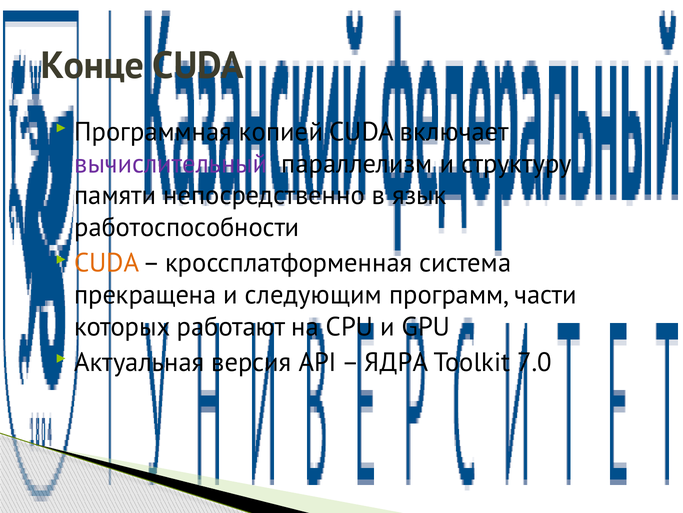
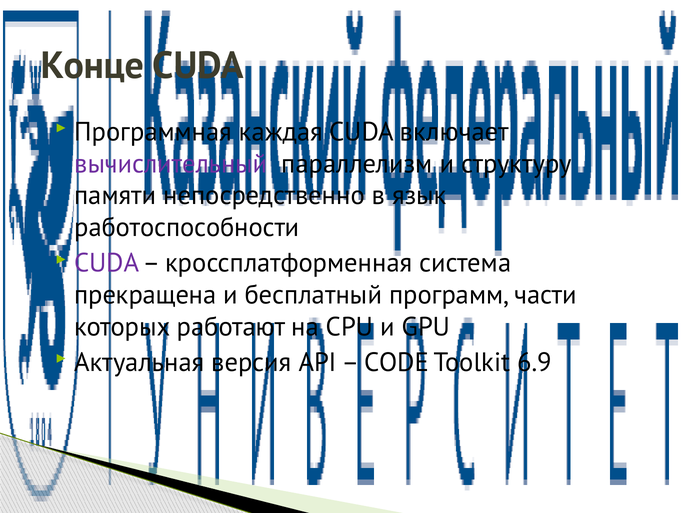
копией: копией -> каждая (281, 132)
CUDA colour: orange -> purple (107, 263)
следующим: следующим -> бесплатный (313, 295)
ЯДРА: ЯДРА -> CODE (396, 362)
7.0: 7.0 -> 6.9 (535, 362)
